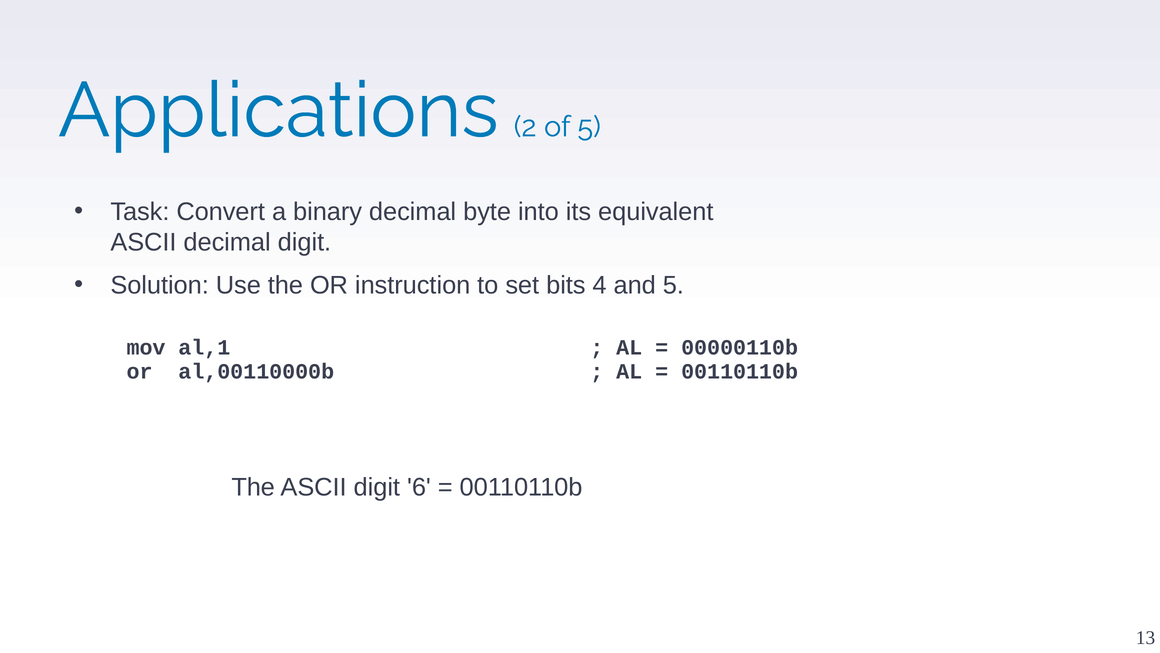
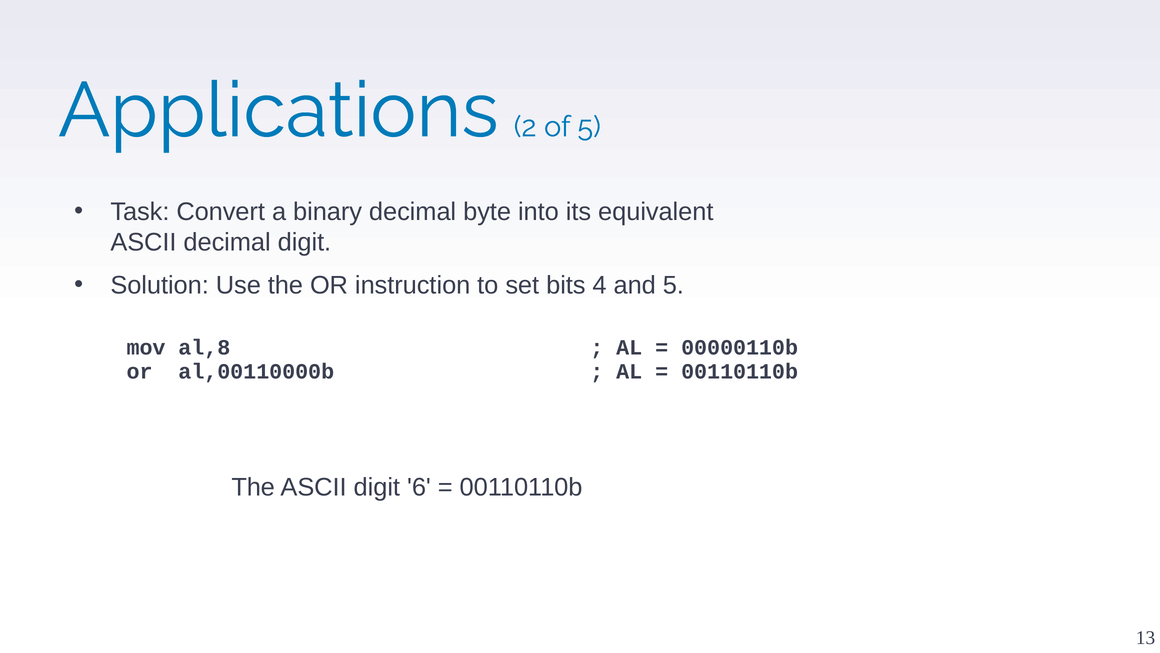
al,1: al,1 -> al,8 (204, 347)
